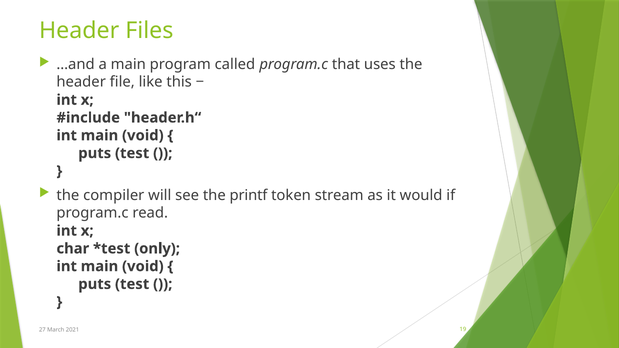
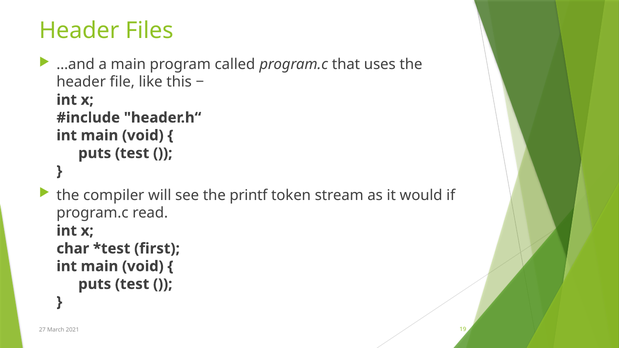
only: only -> first (157, 249)
